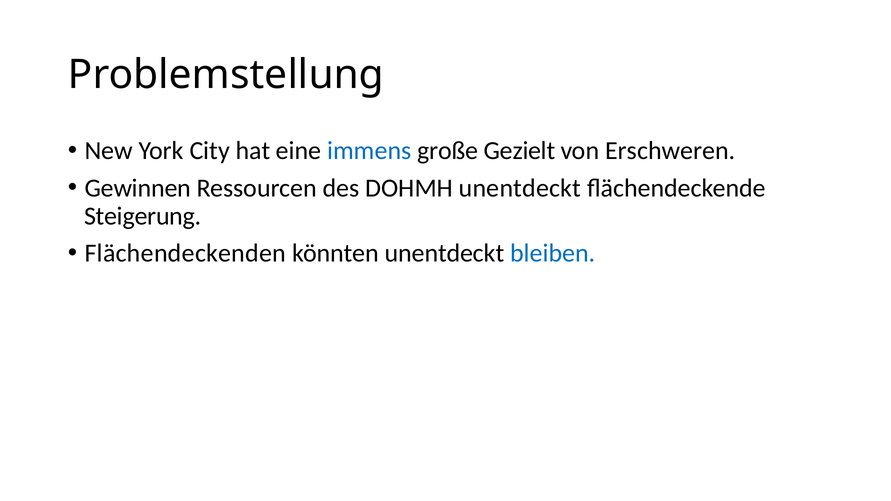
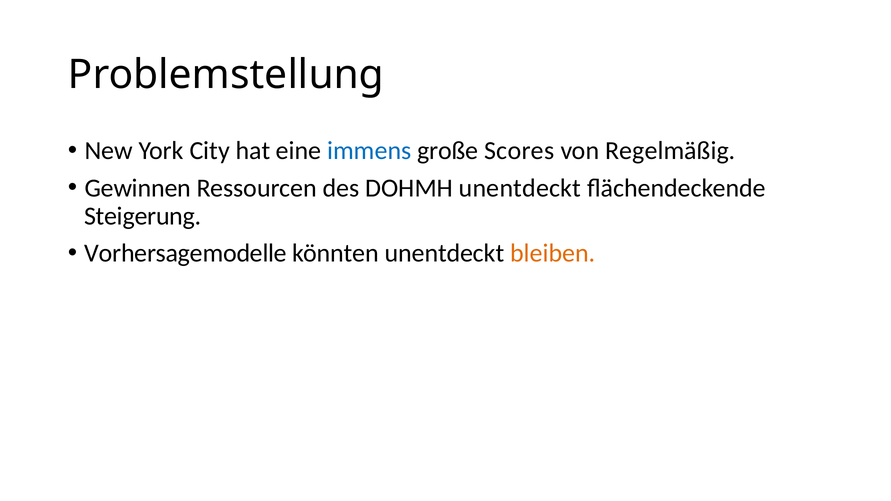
Gezielt: Gezielt -> Scores (519, 151)
Erschweren: Erschweren -> Regelmäßig (670, 151)
Flächendeckenden: Flächendeckenden -> Vorhersagemodelle (186, 253)
bleiben colour: blue -> orange (553, 253)
